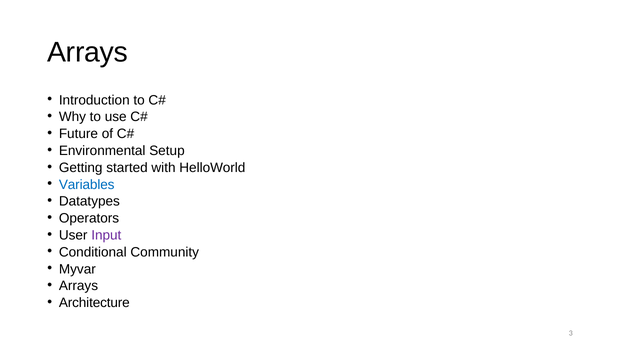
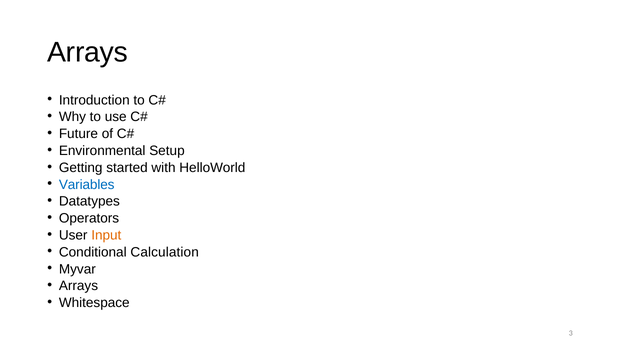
Input colour: purple -> orange (106, 235)
Community: Community -> Calculation (165, 252)
Architecture: Architecture -> Whitespace (94, 303)
